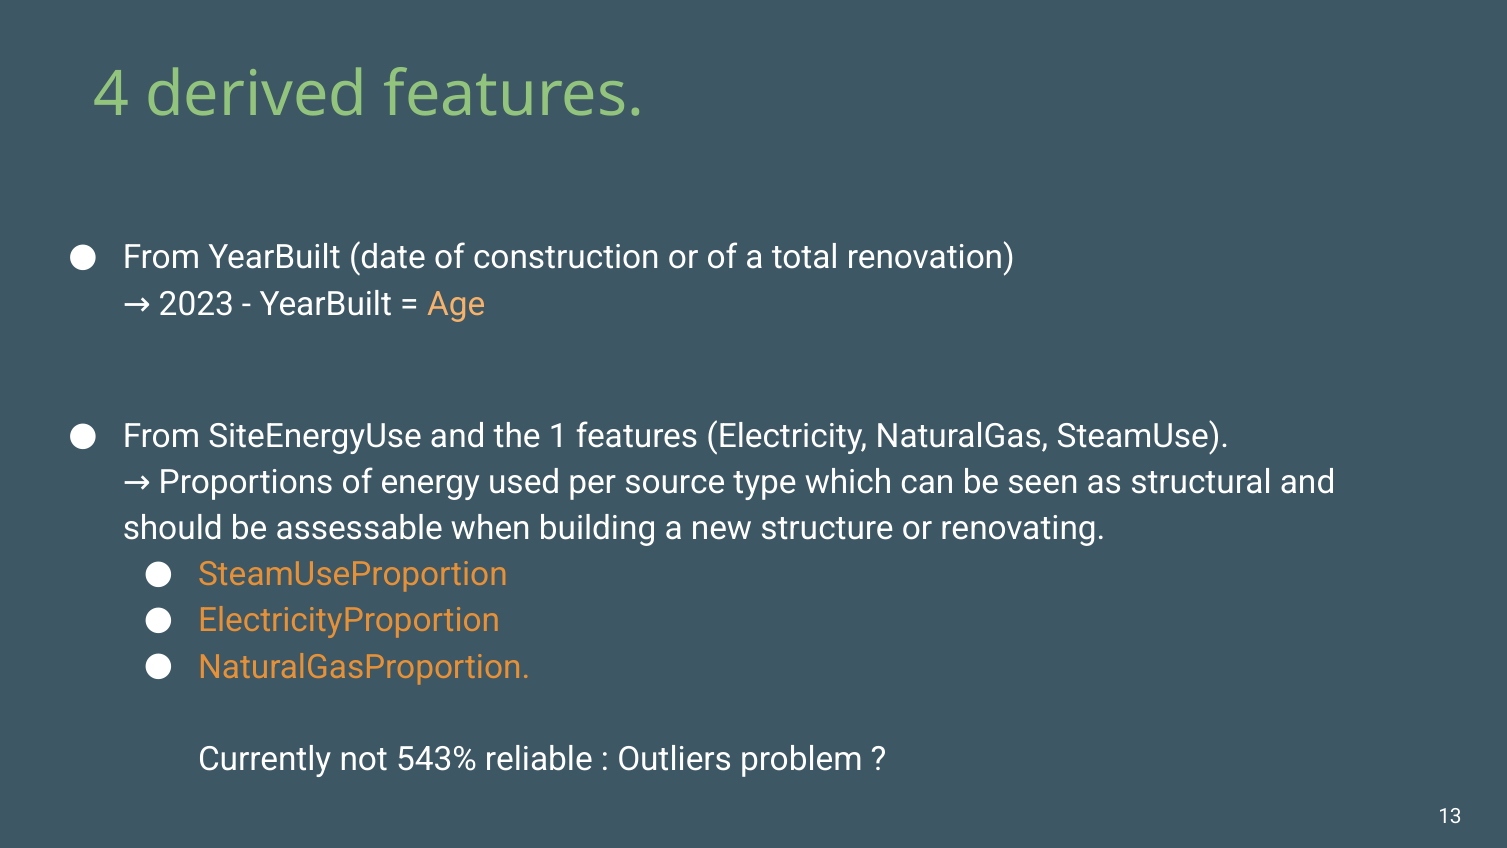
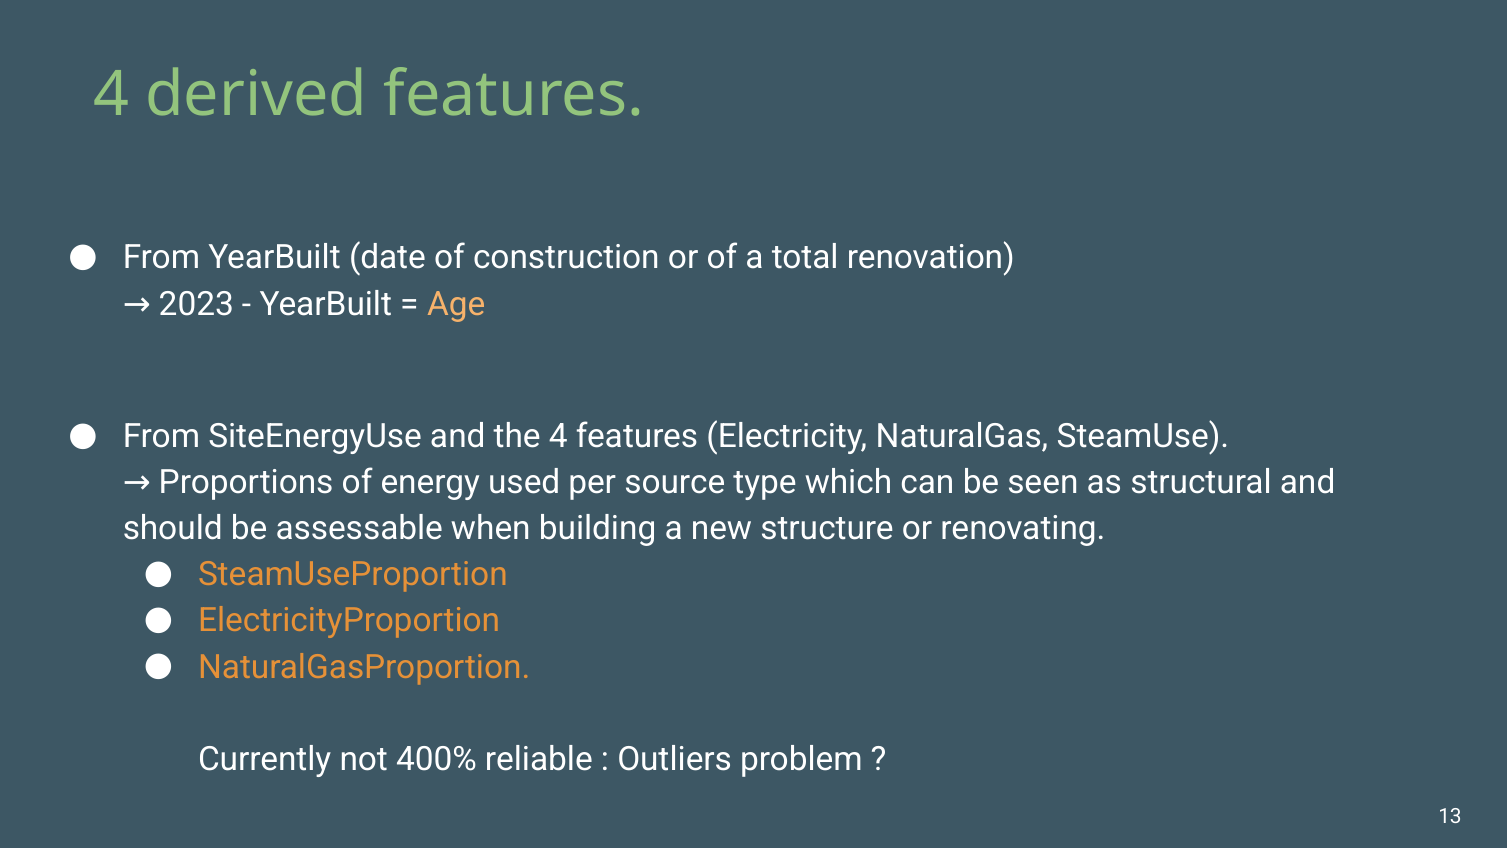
the 1: 1 -> 4 (558, 436)
543%: 543% -> 400% (437, 759)
